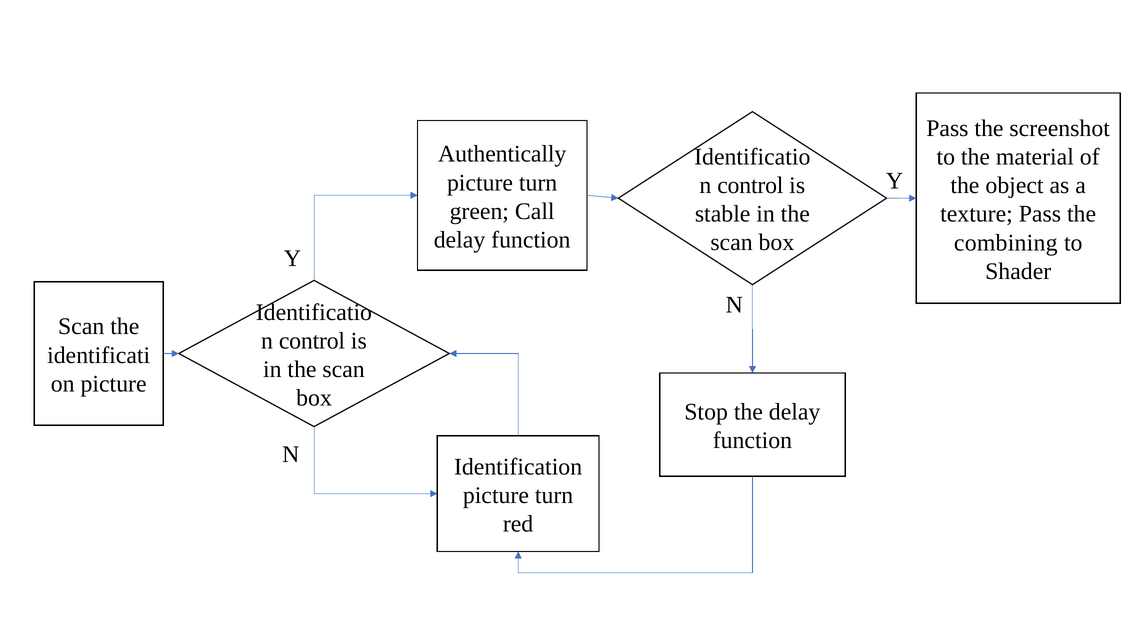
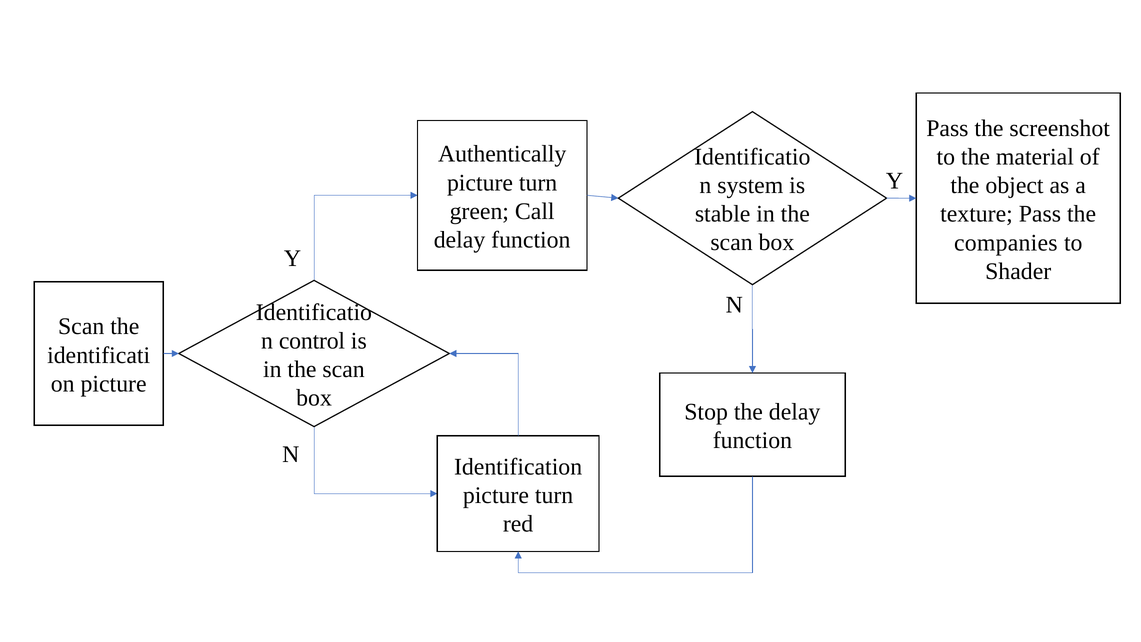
control: control -> system (750, 185)
combining: combining -> companies (1006, 243)
